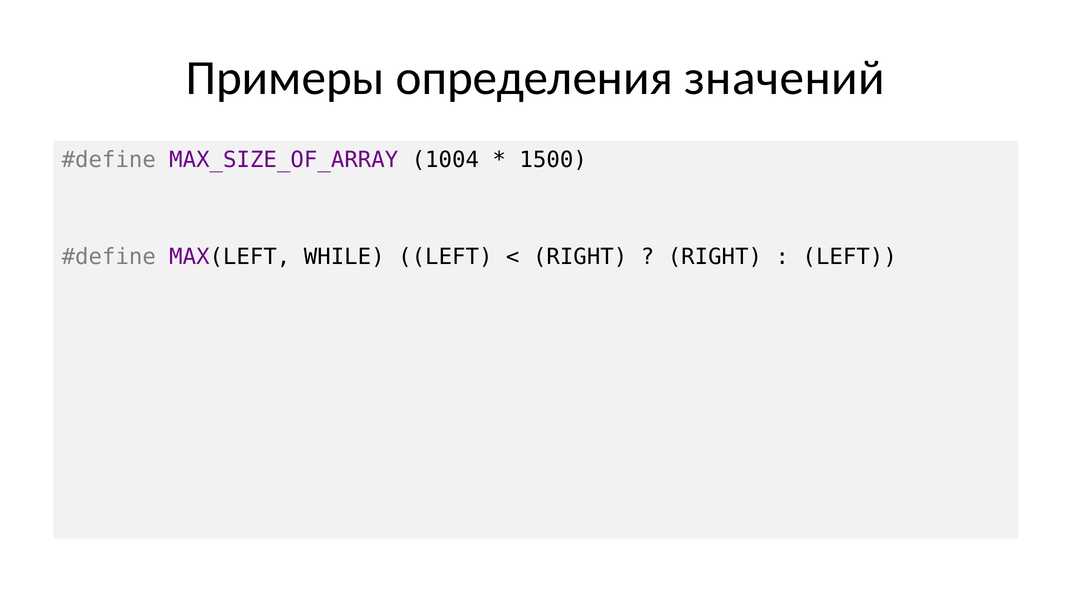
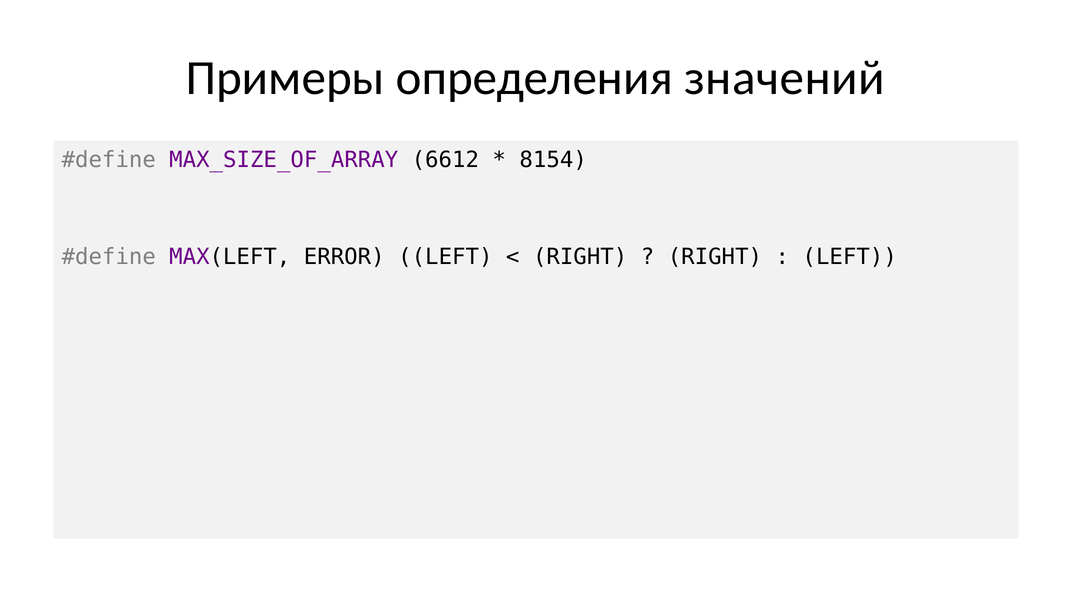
1004: 1004 -> 6612 (445, 160)
1500: 1500 -> 8154 (553, 160)
MAX(LEFT WHILE: WHILE -> ERROR (344, 257)
